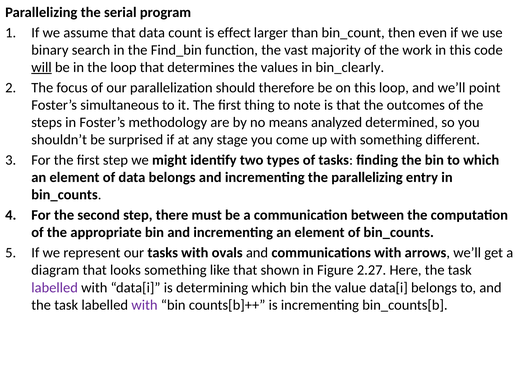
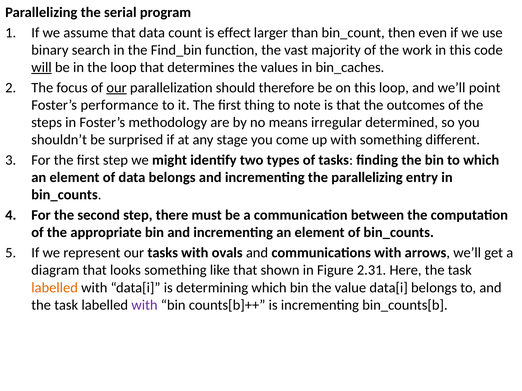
bin_clearly: bin_clearly -> bin_caches (350, 67)
our underline: none -> present (117, 88)
simultaneous: simultaneous -> performance (119, 105)
analyzed: analyzed -> irregular (336, 123)
2.27: 2.27 -> 2.31 (372, 271)
labelled colour: purple -> orange (55, 288)
